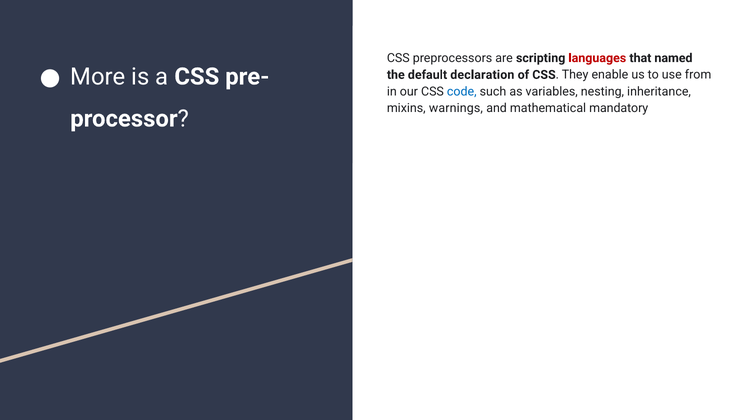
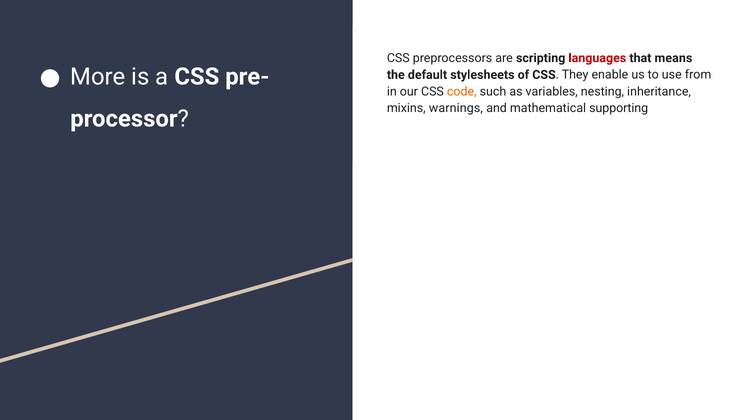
named: named -> means (673, 58)
declaration: declaration -> stylesheets (482, 75)
code colour: blue -> orange (462, 92)
mandatory: mandatory -> supporting (619, 108)
